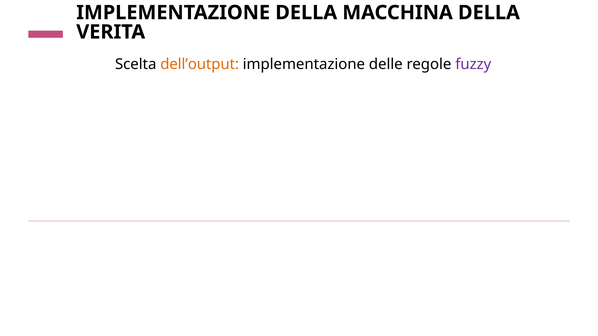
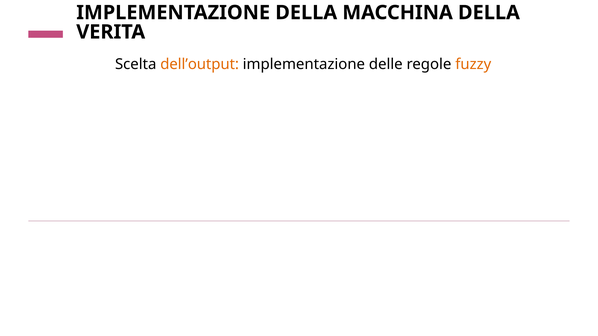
fuzzy colour: purple -> orange (473, 64)
